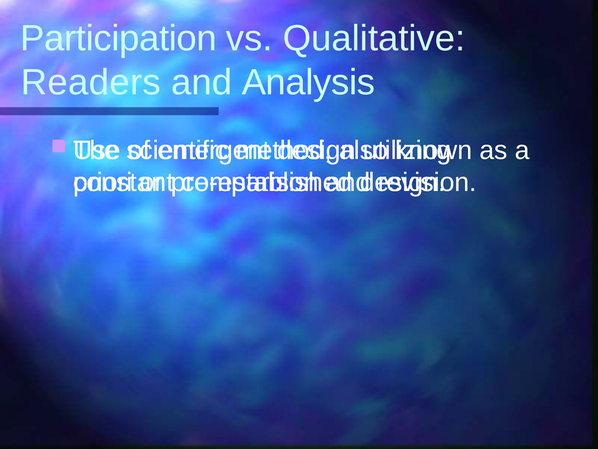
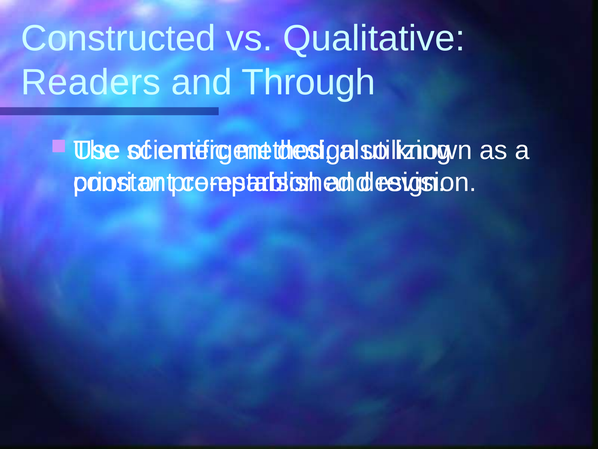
Participation: Participation -> Constructed (118, 38)
Analysis: Analysis -> Through (308, 82)
